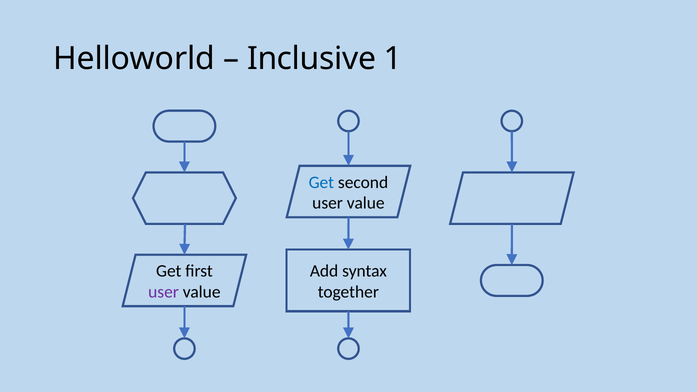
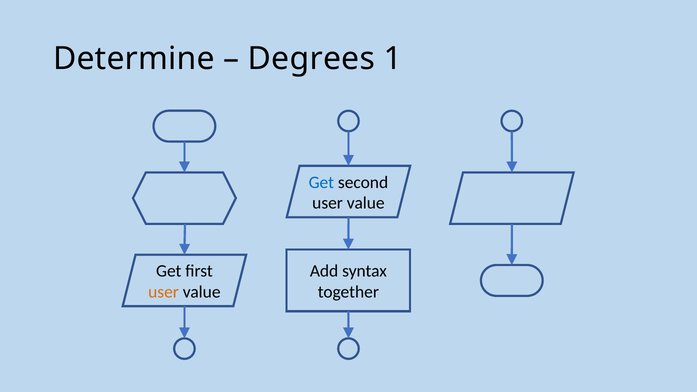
Helloworld: Helloworld -> Determine (134, 59)
Inclusive: Inclusive -> Degrees (311, 59)
user colour: purple -> orange (164, 292)
